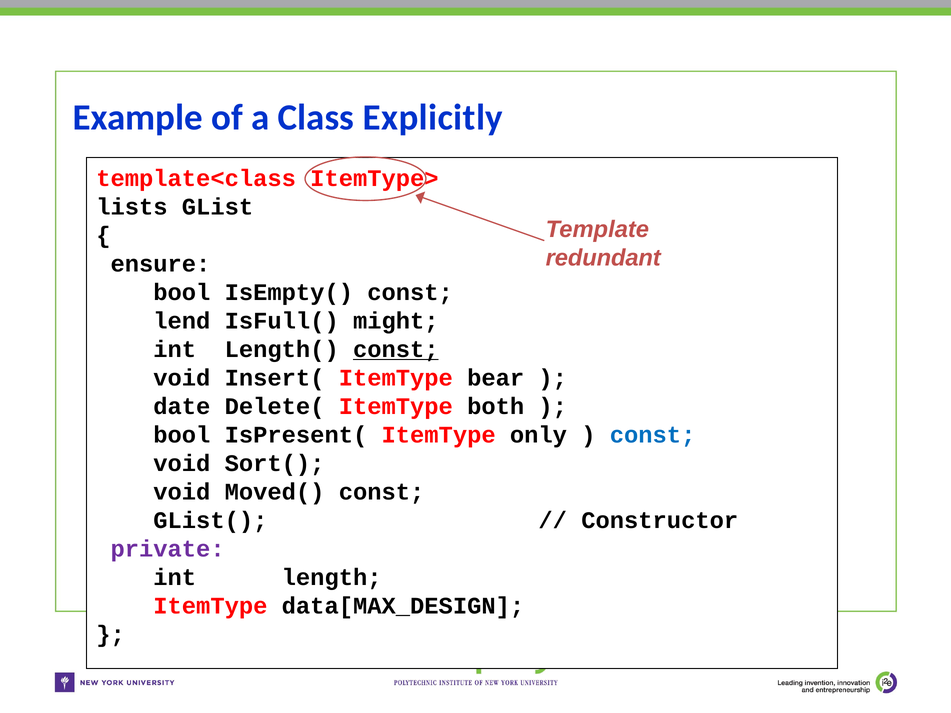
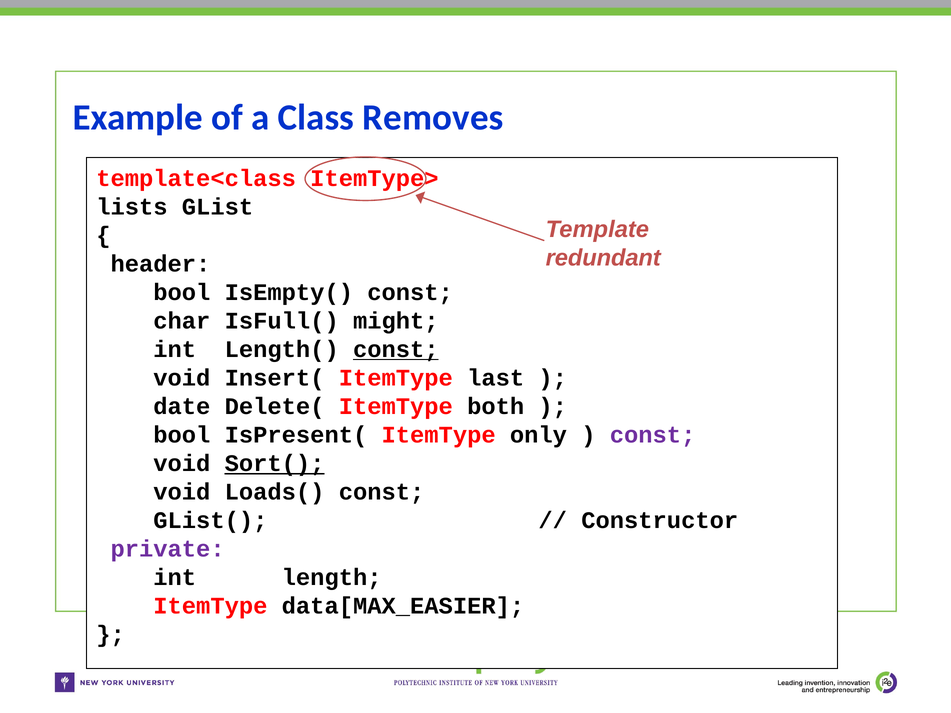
Explicitly: Explicitly -> Removes (433, 118)
ensure: ensure -> header (160, 264)
lend: lend -> char (182, 321)
bear: bear -> last (496, 378)
const colour: blue -> purple (653, 435)
Sort( underline: none -> present (275, 464)
Moved(: Moved( -> Loads( (275, 492)
data[MAX_DESIGN: data[MAX_DESIGN -> data[MAX_EASIER (403, 606)
